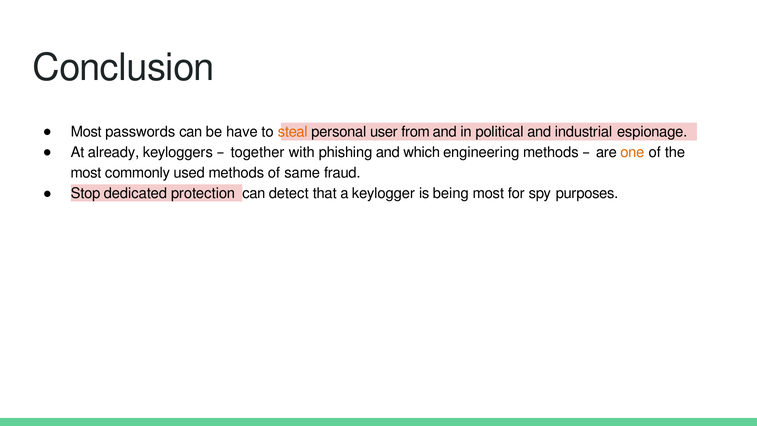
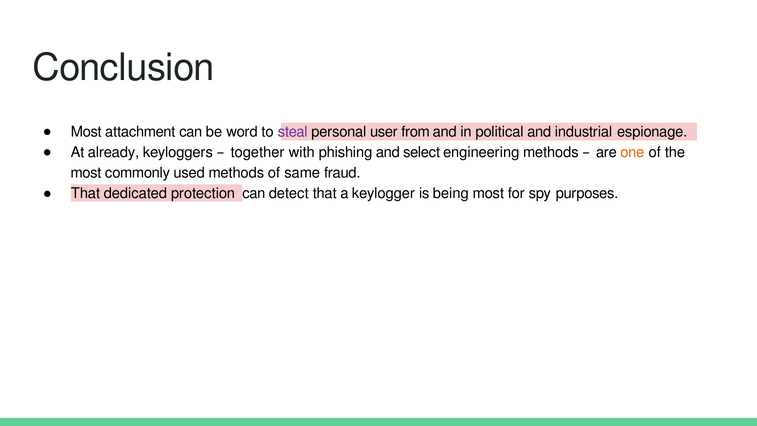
passwords: passwords -> attachment (140, 132)
have: have -> word (242, 132)
steal colour: orange -> purple (293, 132)
which: which -> select (422, 152)
Stop: Stop -> That (85, 193)
